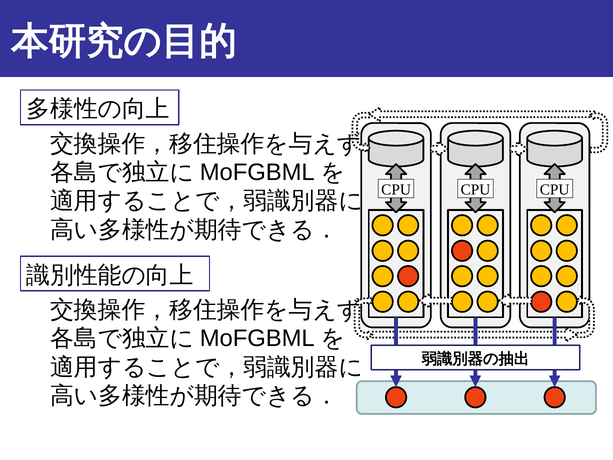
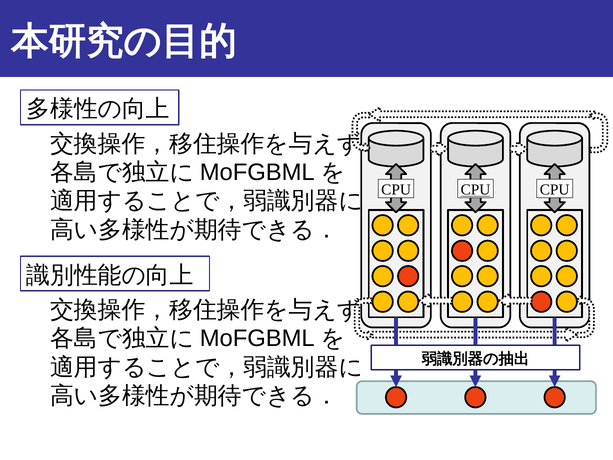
CPU underline: none -> present (476, 190)
